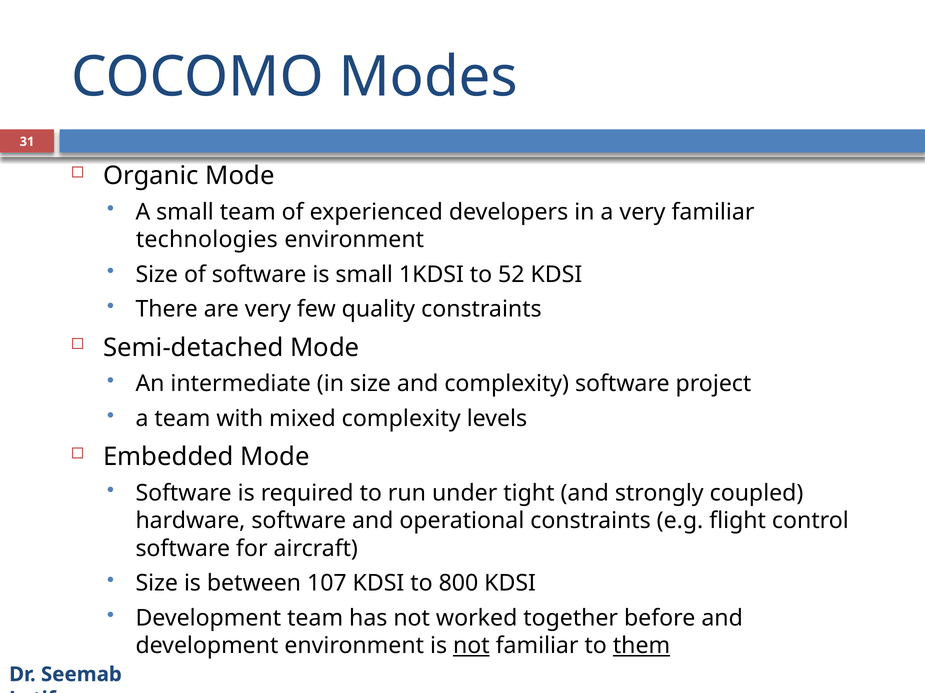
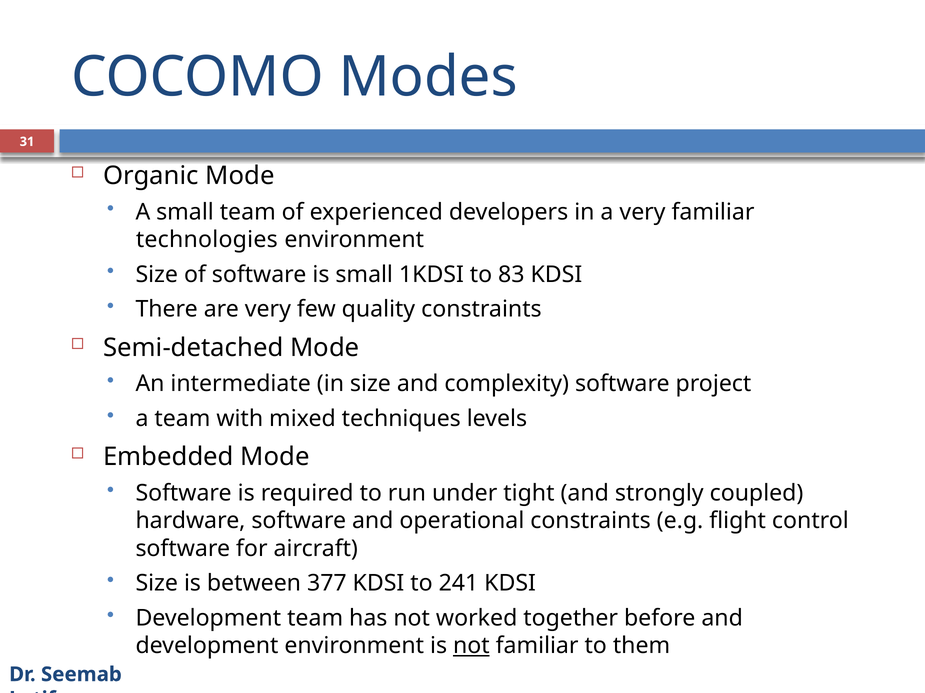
52: 52 -> 83 (511, 275)
mixed complexity: complexity -> techniques (401, 419)
107: 107 -> 377 (327, 584)
800: 800 -> 241 (458, 584)
them underline: present -> none (642, 646)
